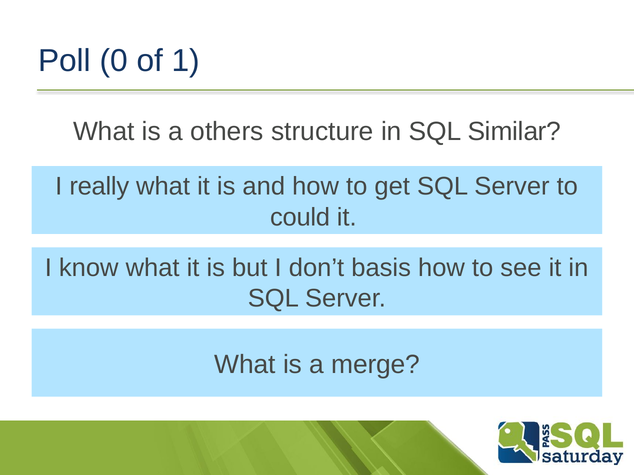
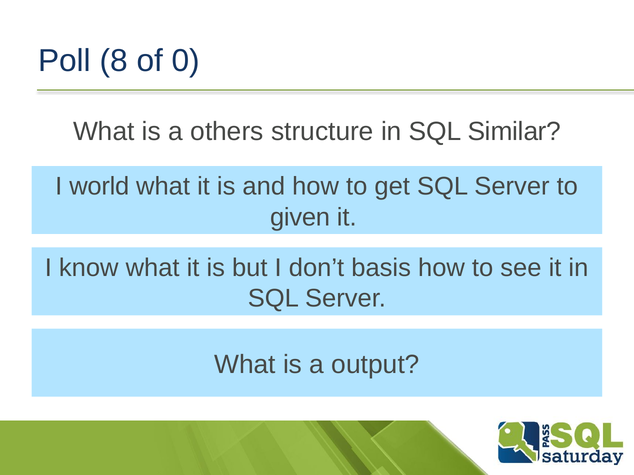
0: 0 -> 8 (114, 61)
1: 1 -> 0 (186, 61)
really: really -> world (99, 187)
could: could -> given (300, 217)
merge: merge -> output (376, 365)
